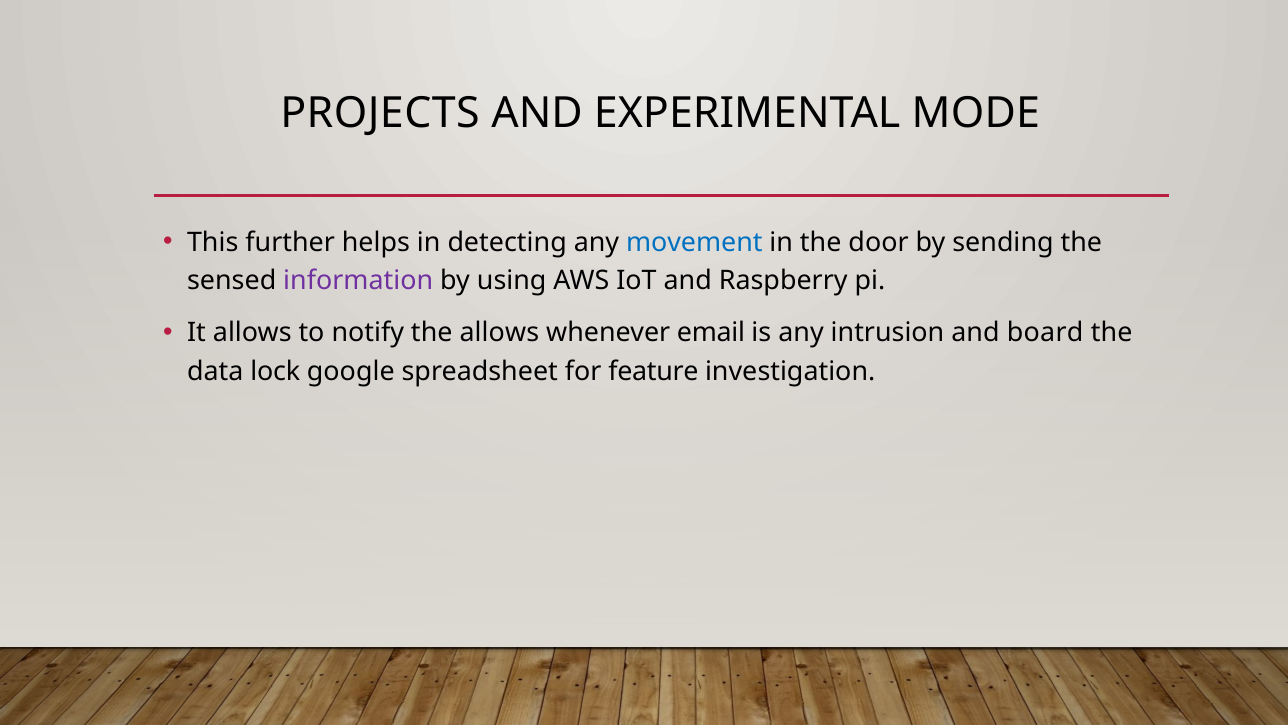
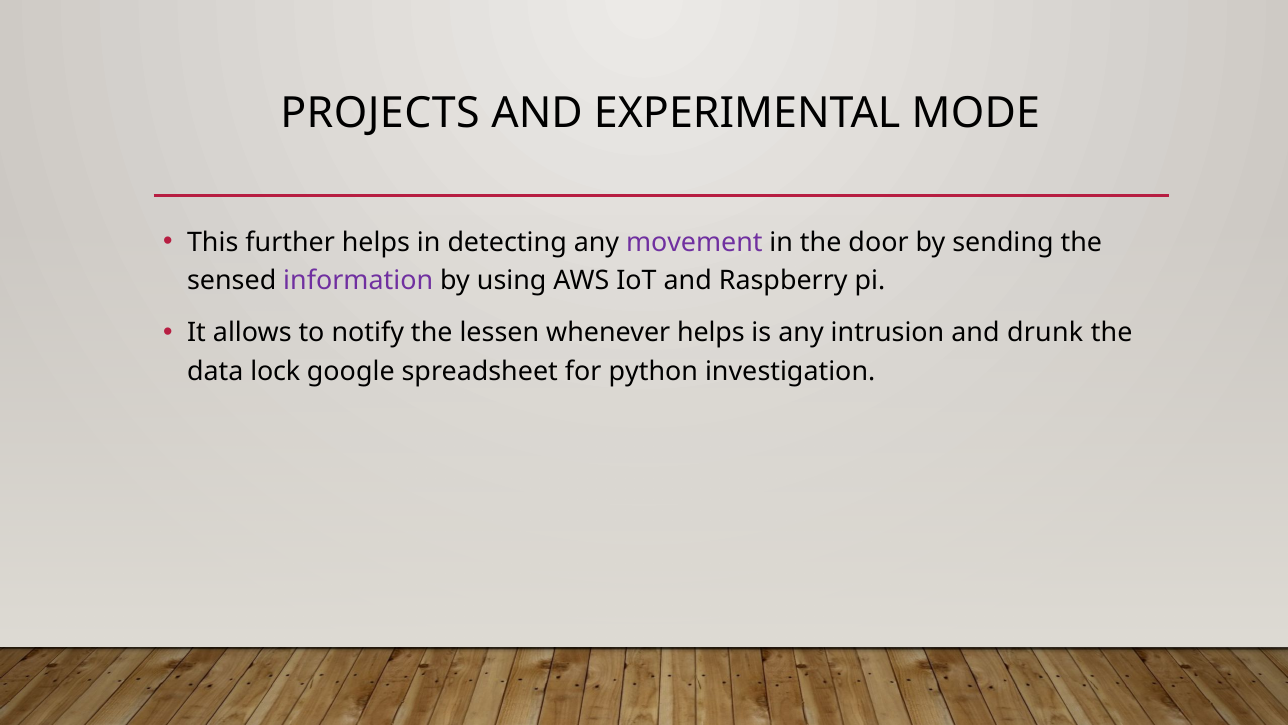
movement colour: blue -> purple (694, 242)
the allows: allows -> lessen (499, 333)
whenever email: email -> helps (711, 333)
board: board -> drunk (1045, 333)
feature: feature -> python (653, 372)
